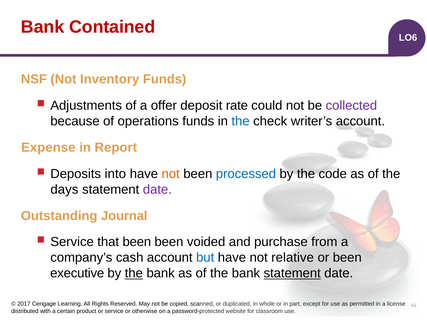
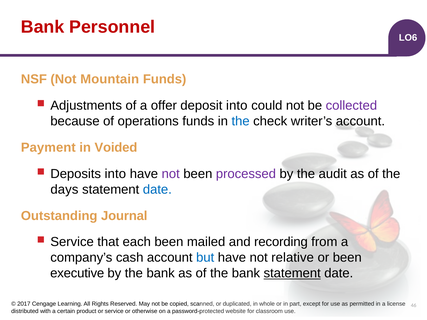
Contained: Contained -> Personnel (112, 27)
Inventory: Inventory -> Mountain (110, 79)
deposit rate: rate -> into (237, 106)
Expense: Expense -> Payment (48, 148)
Report: Report -> Voided (116, 148)
not colour: orange -> purple (171, 174)
processed colour: blue -> purple (246, 174)
code: code -> audit (333, 174)
date colour: purple -> blue (157, 190)
that been: been -> each (137, 242)
voided: voided -> mailed (206, 242)
purchase: purchase -> recording (281, 242)
the underline: present -> none (134, 274)
